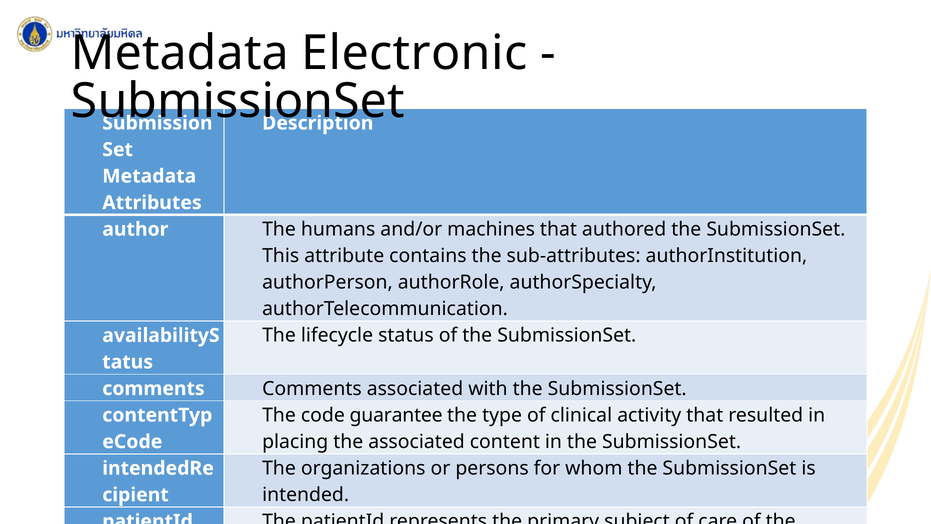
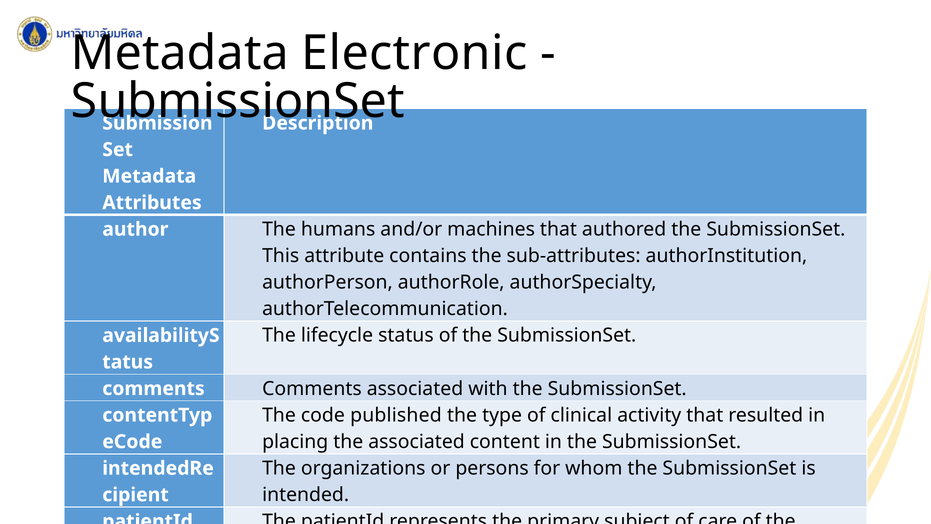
guarantee: guarantee -> published (396, 415)
